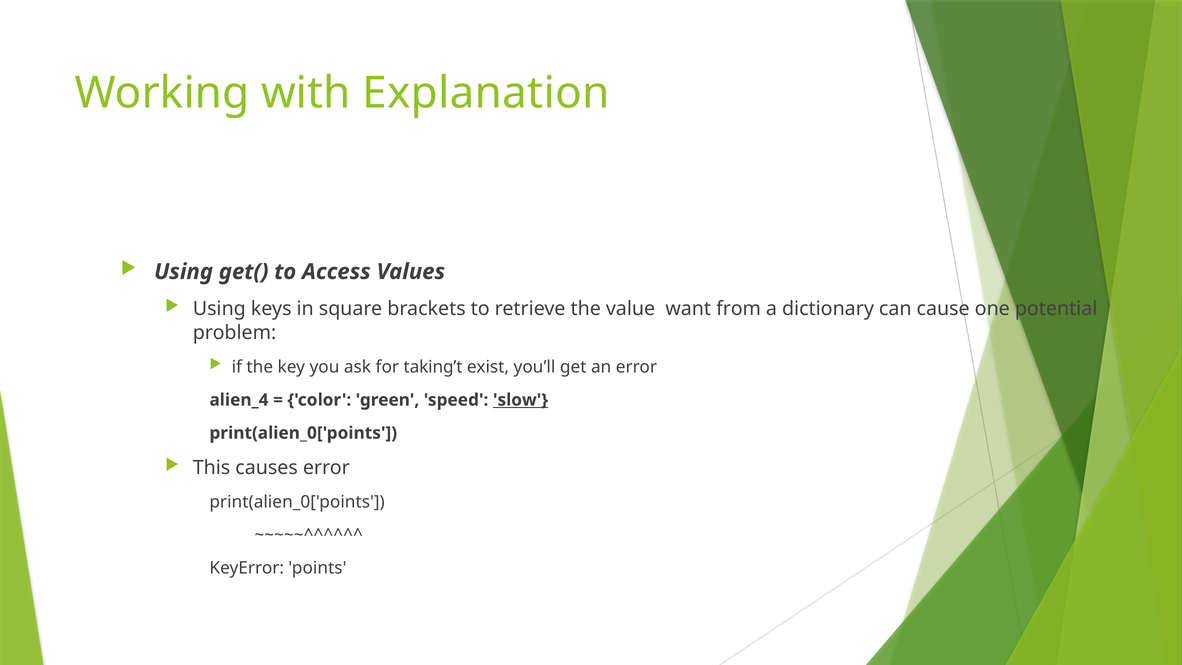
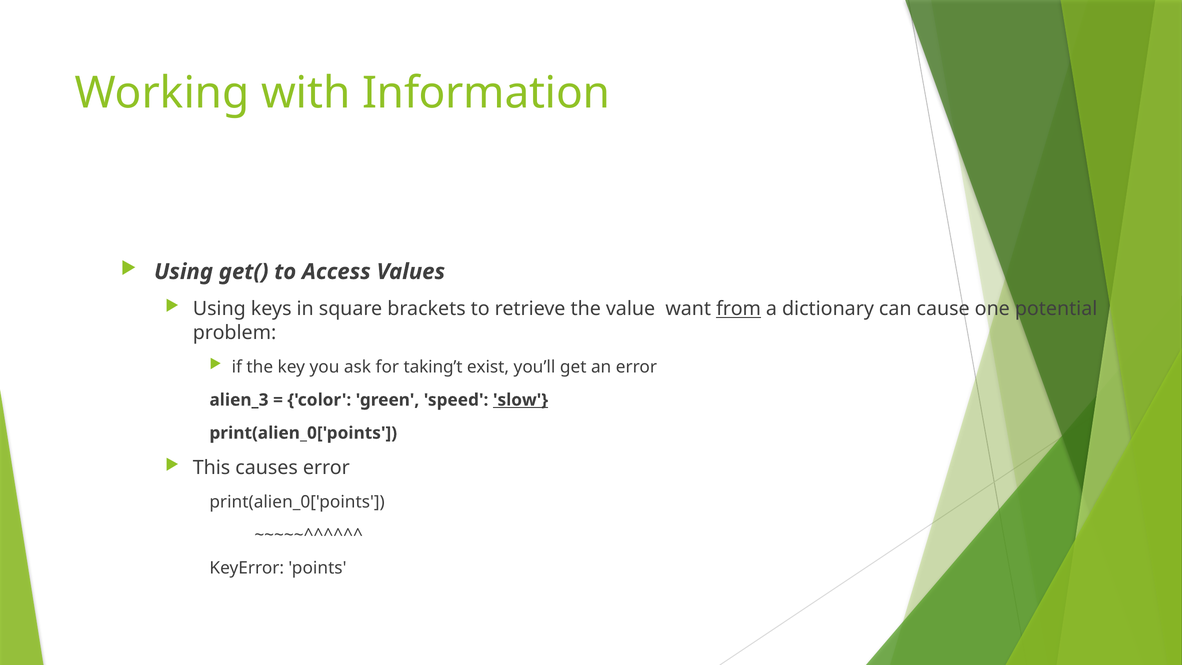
Explanation: Explanation -> Information (486, 93)
from underline: none -> present (739, 309)
alien_4: alien_4 -> alien_3 (239, 400)
